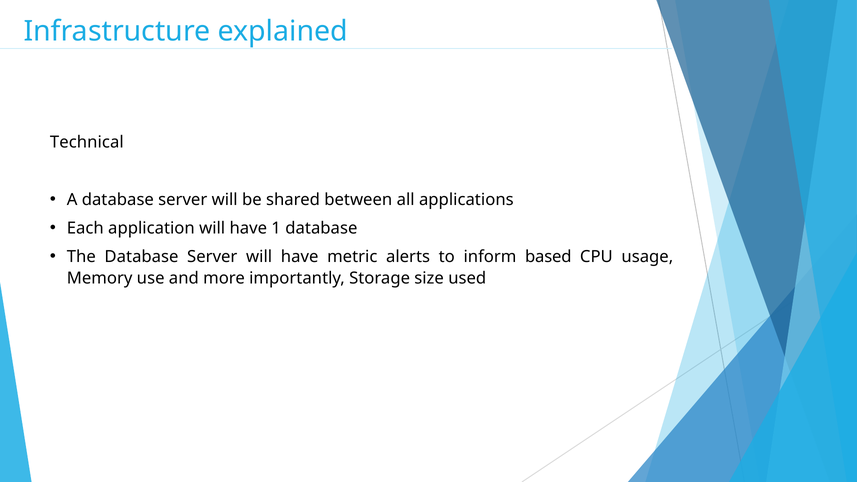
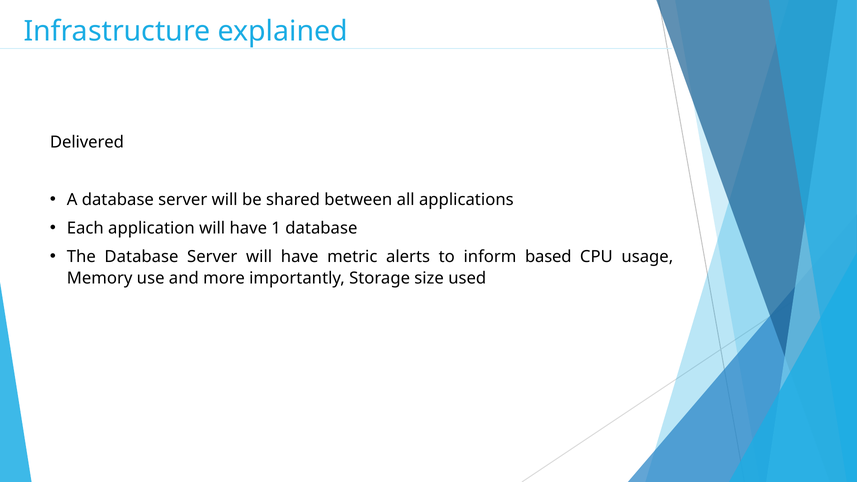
Technical: Technical -> Delivered (87, 142)
